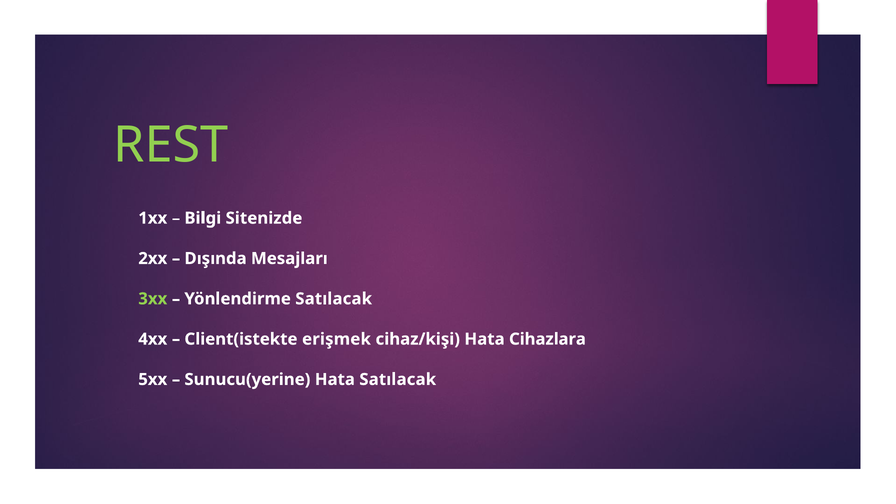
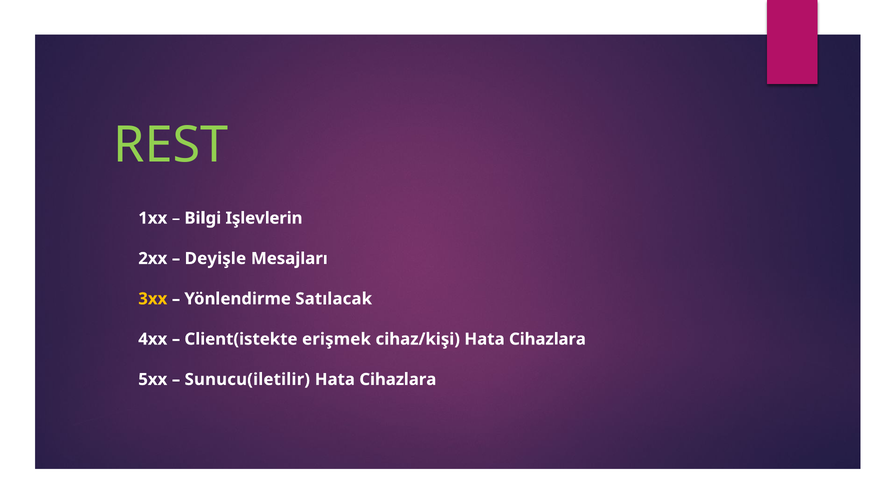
Sitenizde: Sitenizde -> Işlevlerin (264, 218)
Dışında: Dışında -> Deyişle (215, 258)
3xx colour: light green -> yellow (153, 299)
Sunucu(yerine: Sunucu(yerine -> Sunucu(iletilir (247, 379)
Satılacak: Satılacak -> Cihazlara (398, 379)
